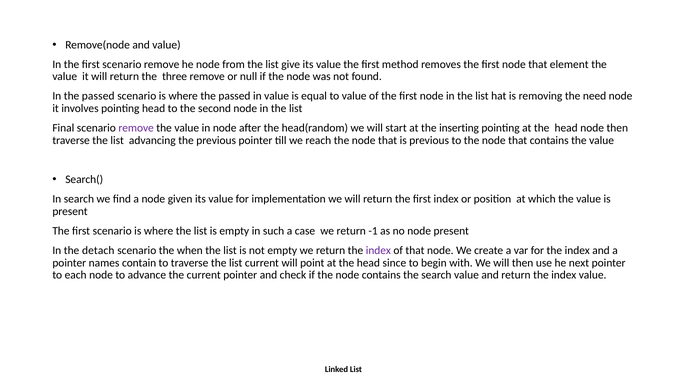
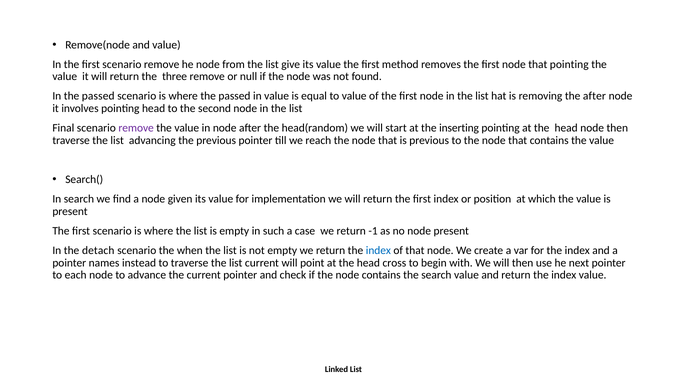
that element: element -> pointing (569, 64)
the need: need -> after (594, 96)
index colour: purple -> blue (378, 250)
contain: contain -> instead (139, 262)
since: since -> cross (394, 262)
